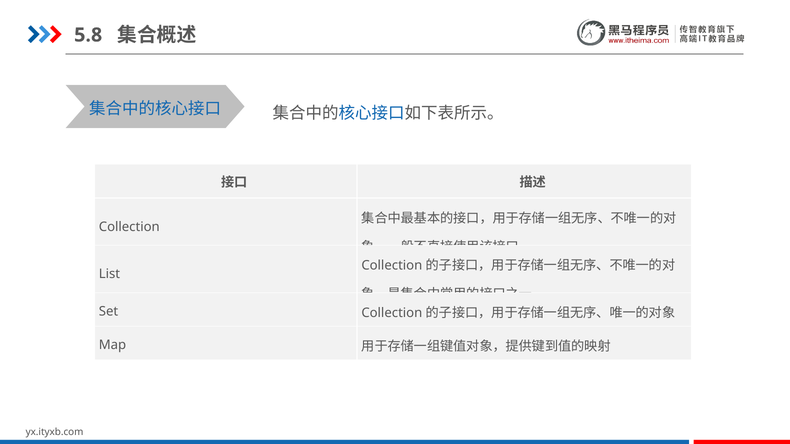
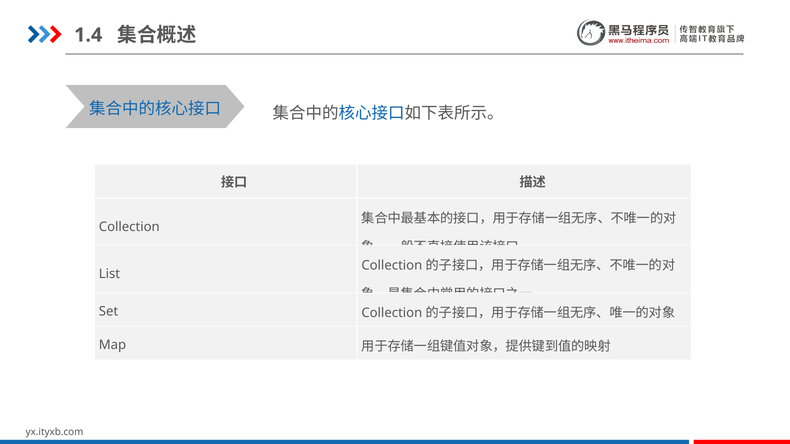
5.8: 5.8 -> 1.4 (88, 35)
